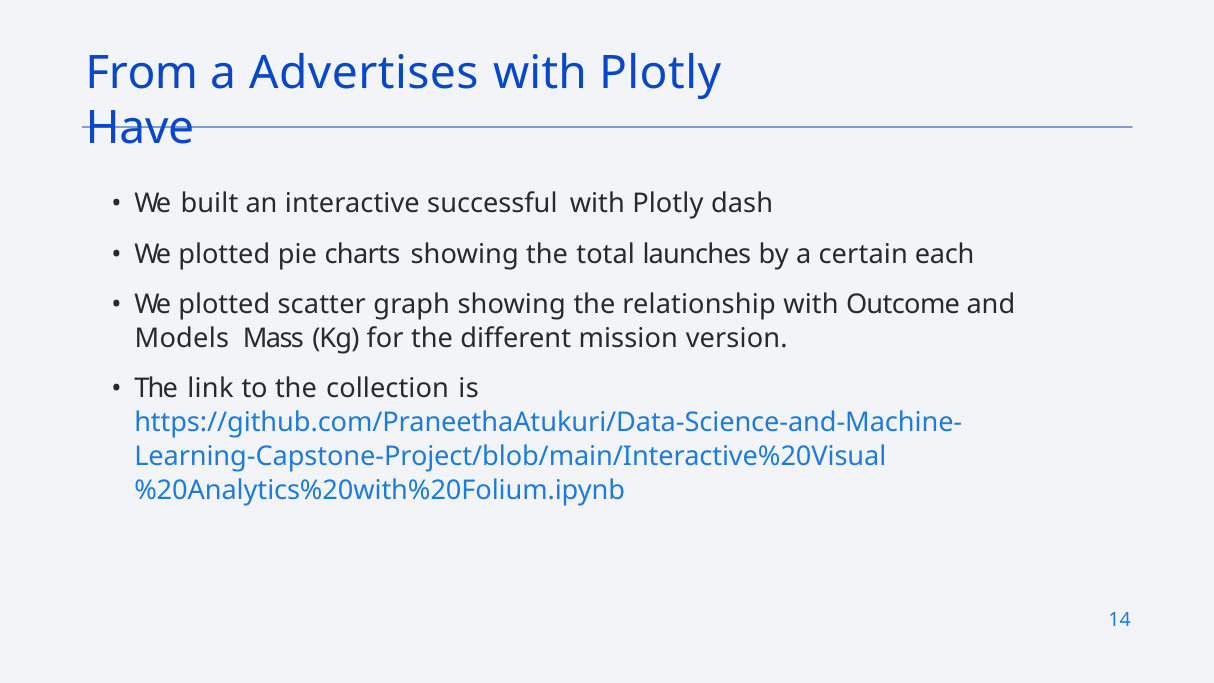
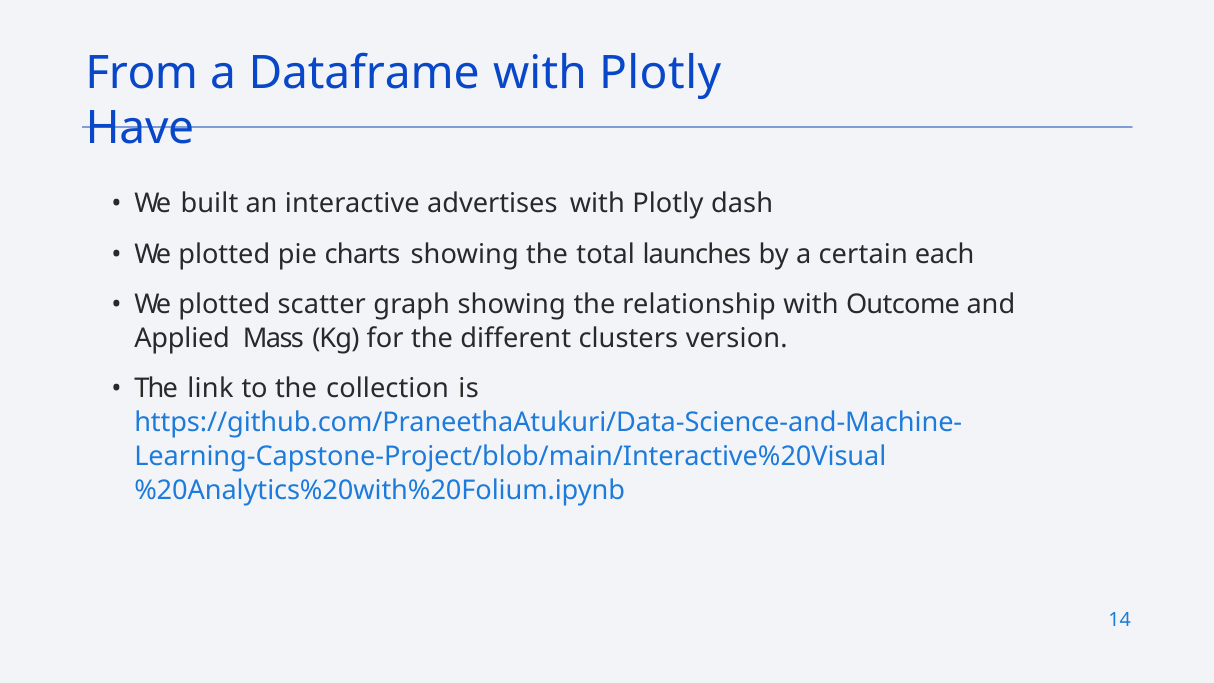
Advertises: Advertises -> Dataframe (364, 73)
successful: successful -> advertises (492, 203)
Models: Models -> Applied (182, 339)
mission: mission -> clusters (628, 339)
